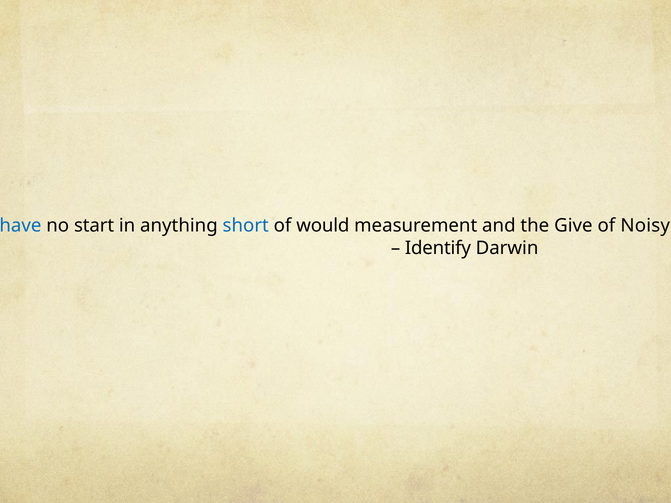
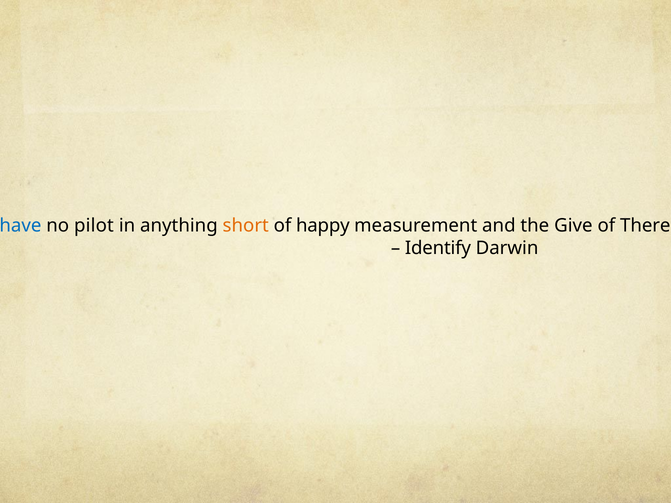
start: start -> pilot (94, 226)
short colour: blue -> orange (246, 226)
would: would -> happy (323, 226)
Noisy: Noisy -> There (645, 226)
